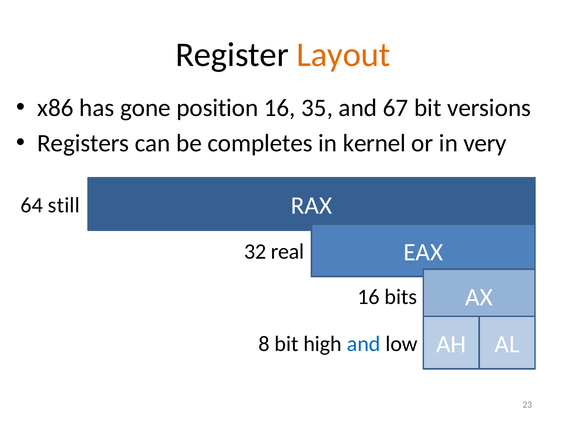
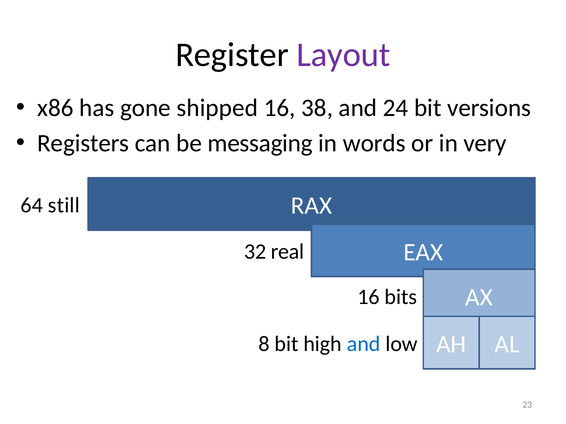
Layout colour: orange -> purple (343, 55)
position: position -> shipped (217, 108)
35: 35 -> 38 (317, 108)
67: 67 -> 24 (396, 108)
completes: completes -> messaging (260, 143)
kernel: kernel -> words (374, 143)
